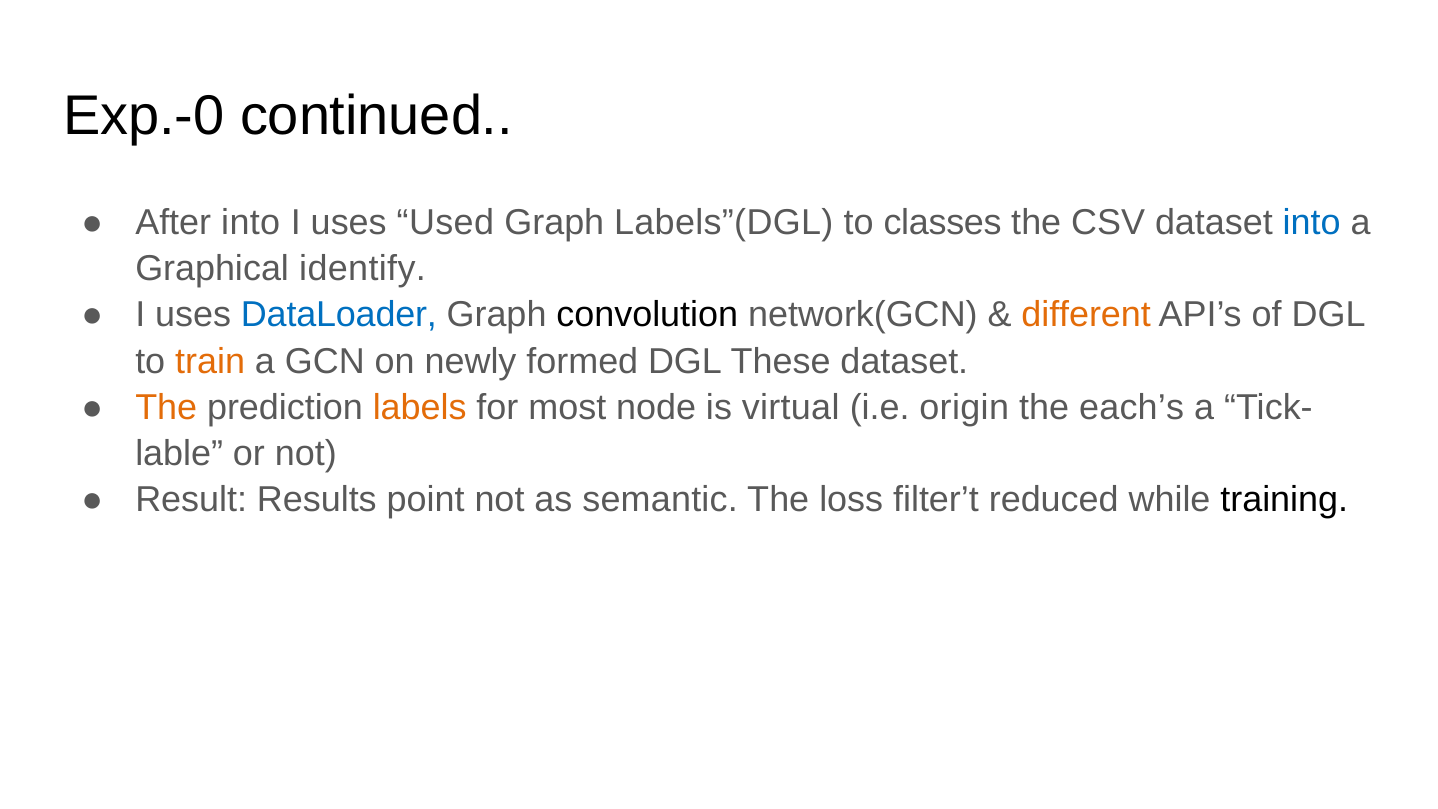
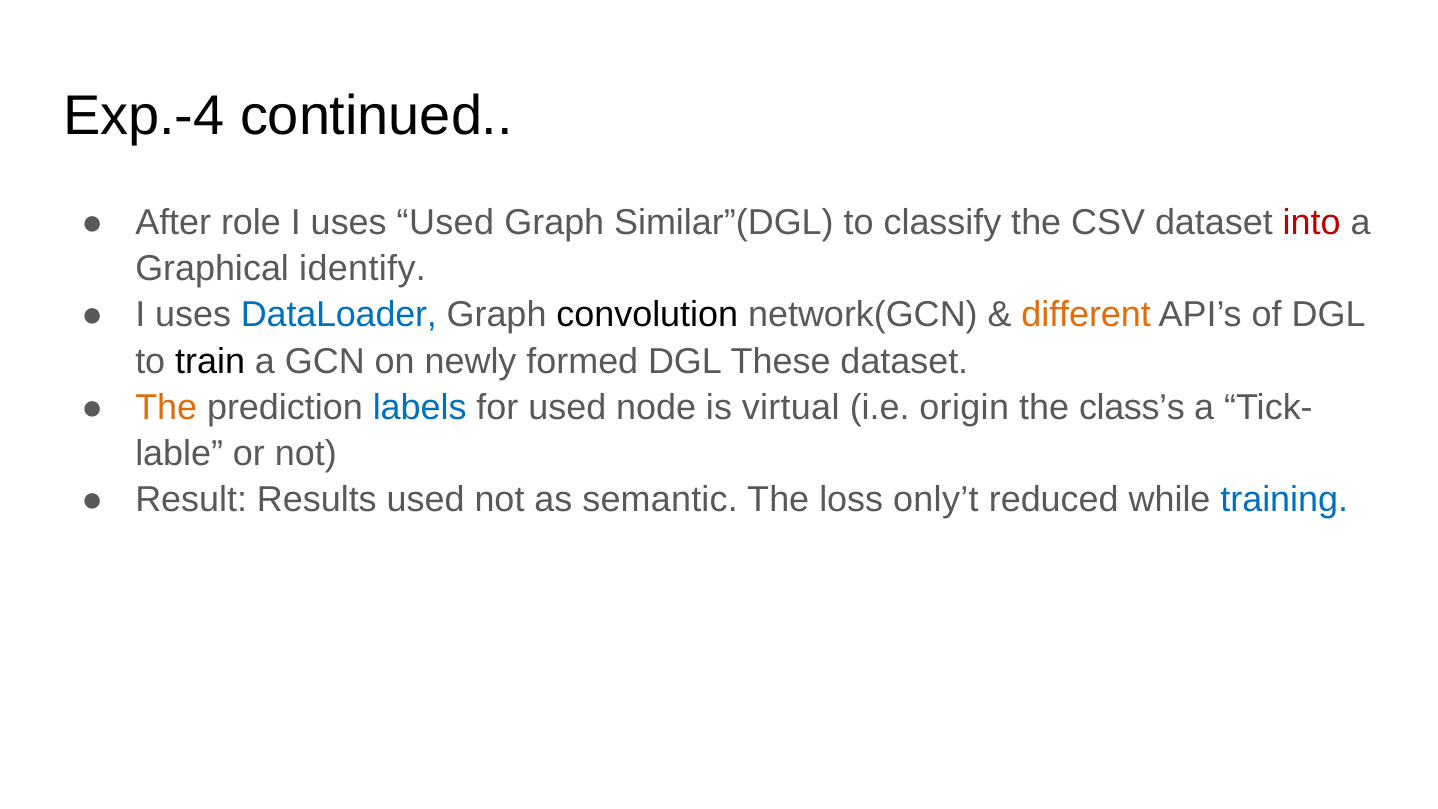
Exp.-0: Exp.-0 -> Exp.-4 (144, 116)
After into: into -> role (251, 222)
Labels”(DGL: Labels”(DGL -> Similar”(DGL (724, 222)
classes: classes -> classify (942, 222)
into colour: blue -> red (1312, 222)
train colour: orange -> black (210, 361)
labels colour: orange -> blue (420, 407)
for most: most -> used (567, 407)
each’s: each’s -> class’s (1132, 407)
Results point: point -> used (426, 500)
filter’t: filter’t -> only’t (936, 500)
training colour: black -> blue (1284, 500)
